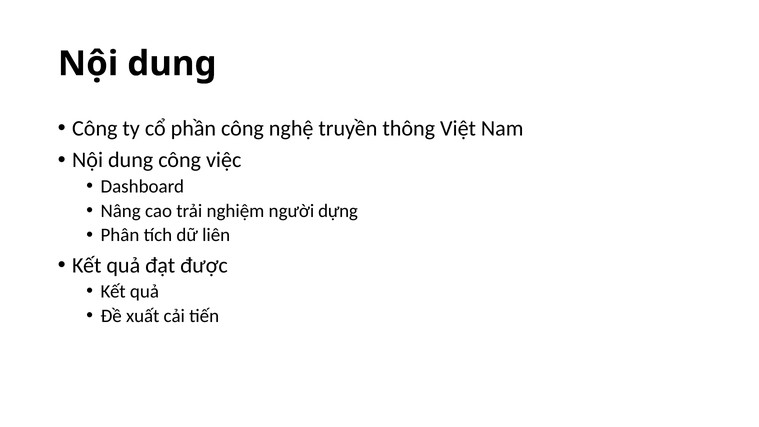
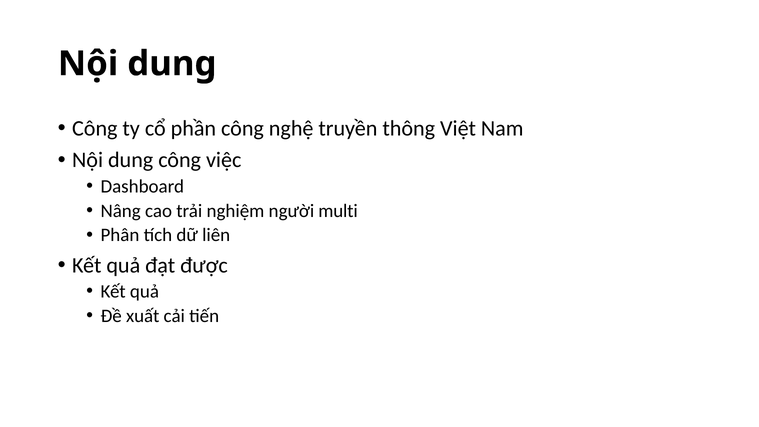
dựng: dựng -> multi (338, 211)
